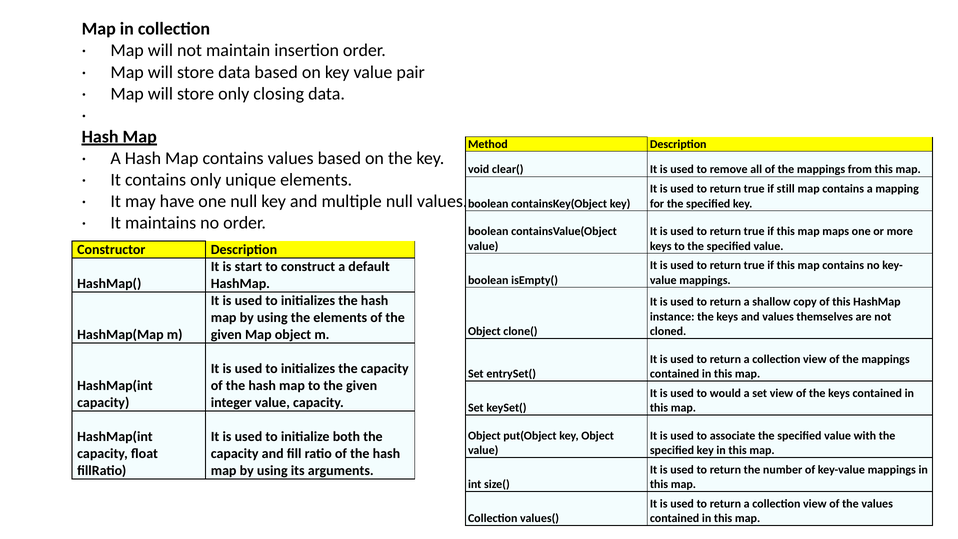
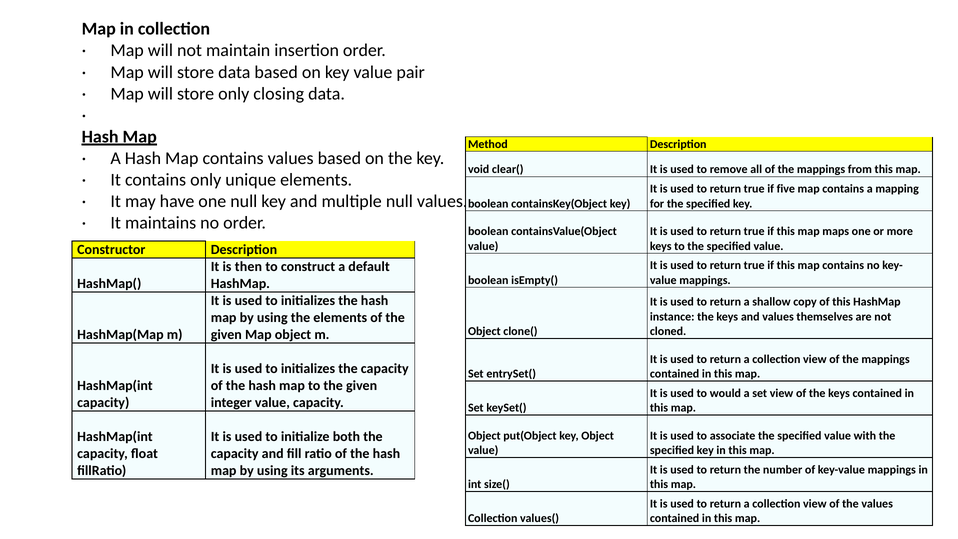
still: still -> five (786, 189)
start: start -> then (248, 267)
